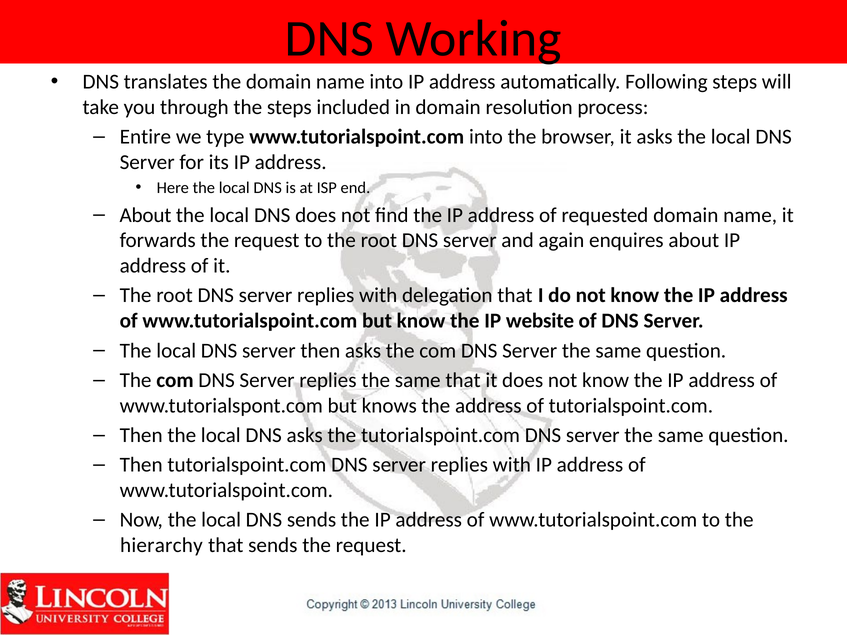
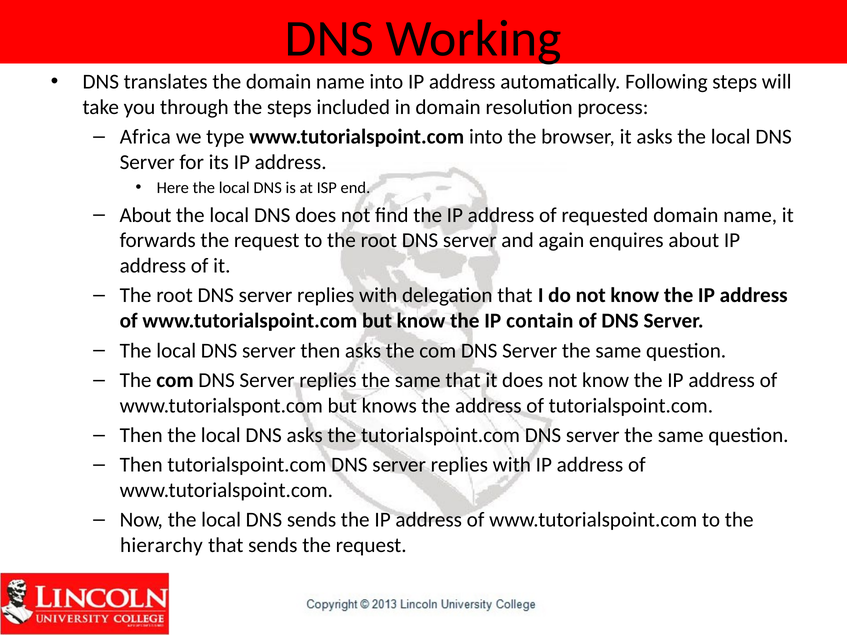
Entire: Entire -> Africa (145, 137)
website: website -> contain (540, 321)
